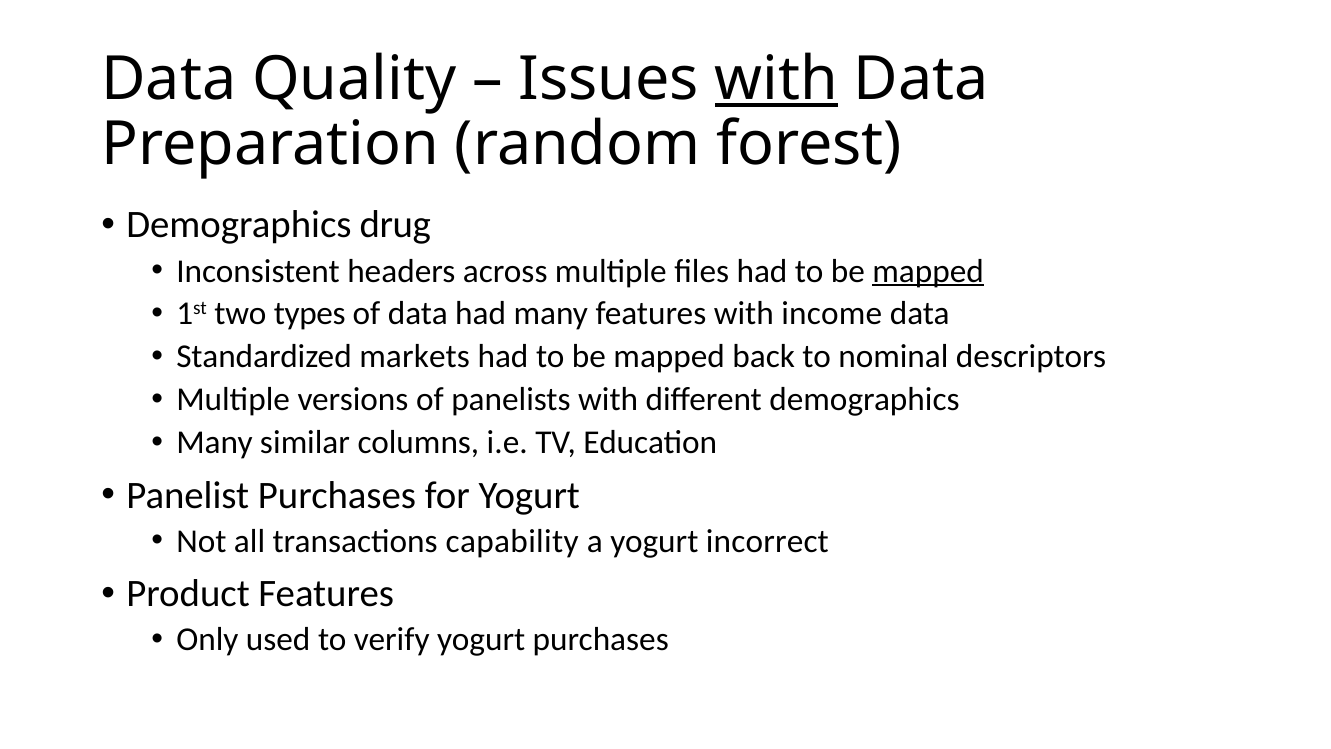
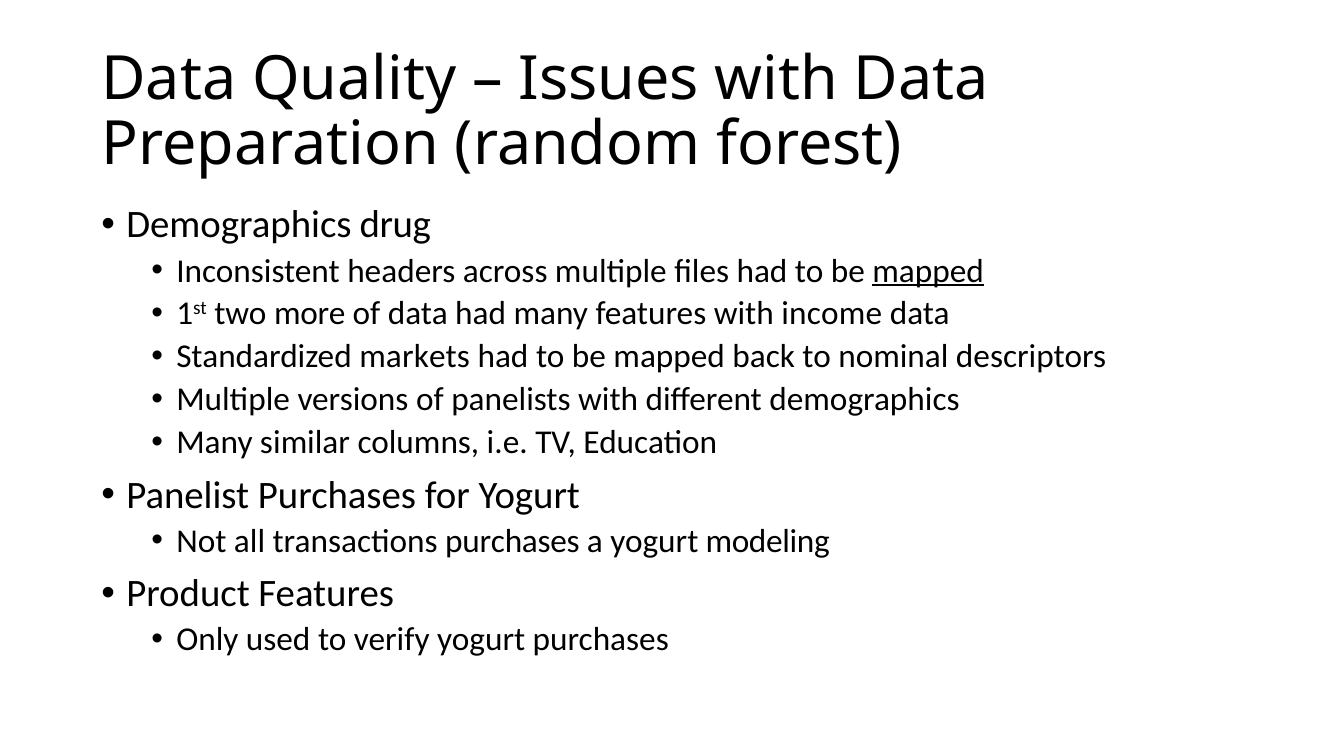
with underline: present -> none (776, 79)
types: types -> more (310, 314)
transactions capability: capability -> purchases (512, 541)
incorrect: incorrect -> modeling (768, 541)
